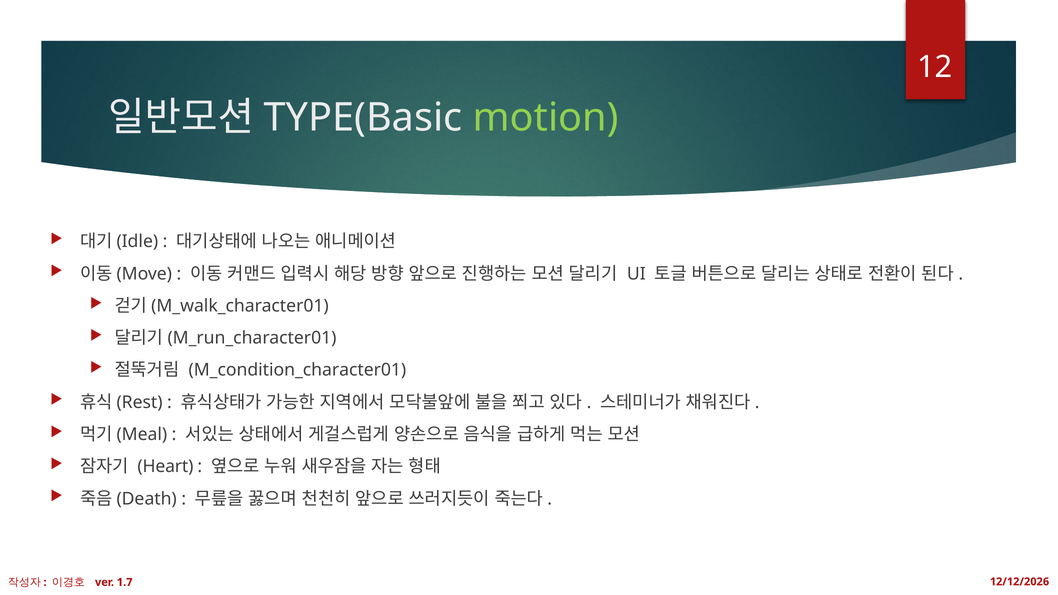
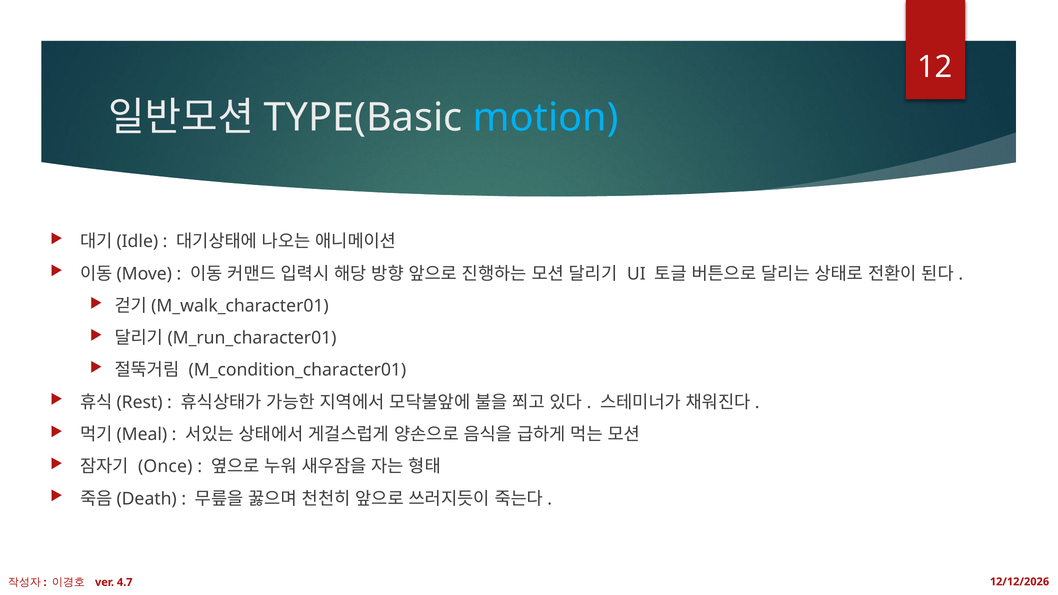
motion colour: light green -> light blue (546, 118)
Heart: Heart -> Once (165, 467)
1.7: 1.7 -> 4.7 (125, 582)
